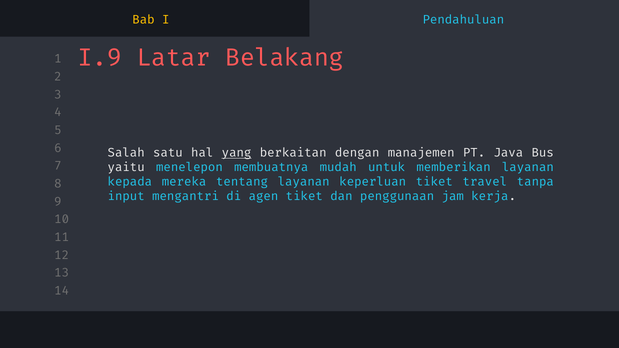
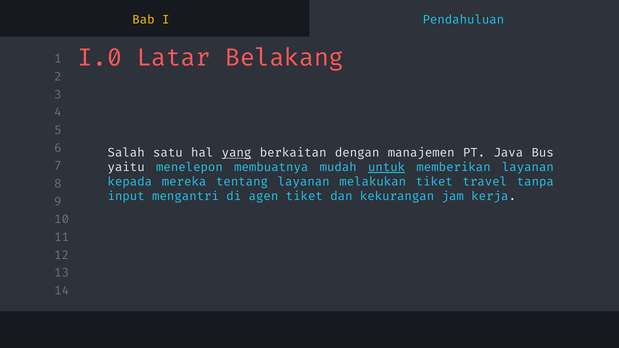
I.9: I.9 -> I.0 (100, 58)
untuk underline: none -> present (387, 167)
keperluan: keperluan -> melakukan (373, 182)
penggunaan: penggunaan -> kekurangan (397, 196)
